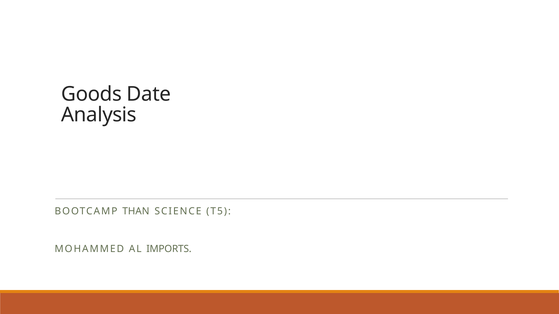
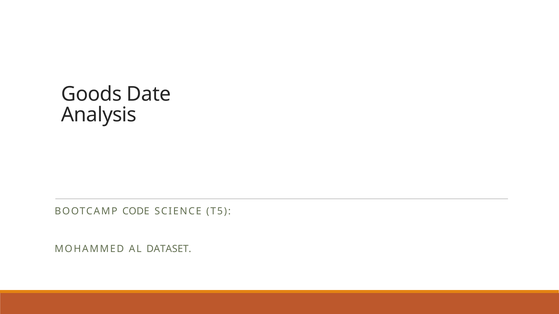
THAN: THAN -> CODE (136, 212)
IMPORTS: IMPORTS -> DATASET (169, 249)
